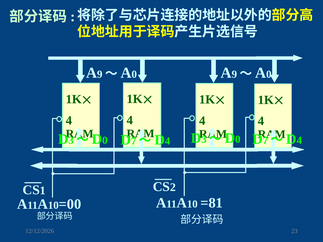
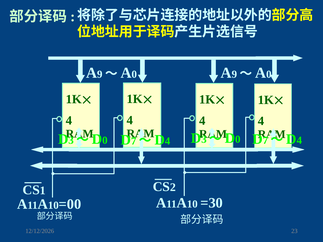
=81: =81 -> =30 (212, 203)
